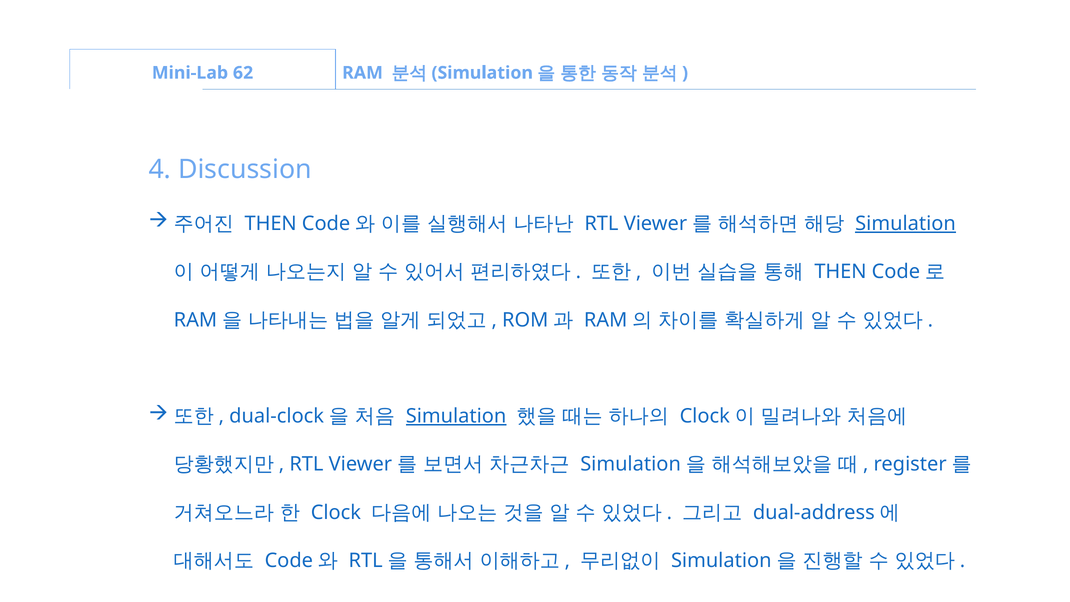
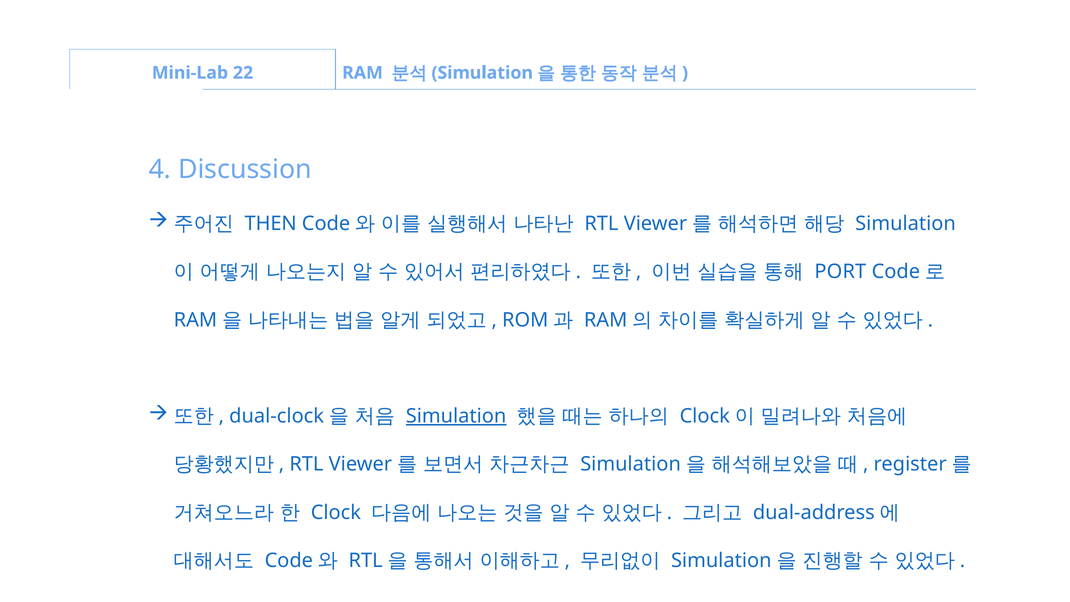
62: 62 -> 22 (243, 73)
Simulation underline: present -> none (906, 224)
THEN: THEN -> PORT (840, 272)
